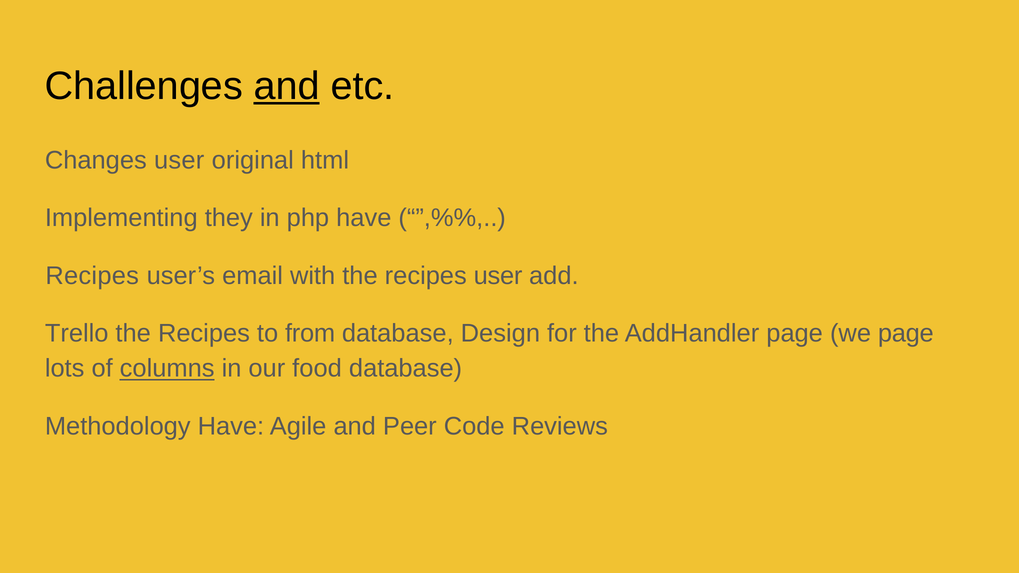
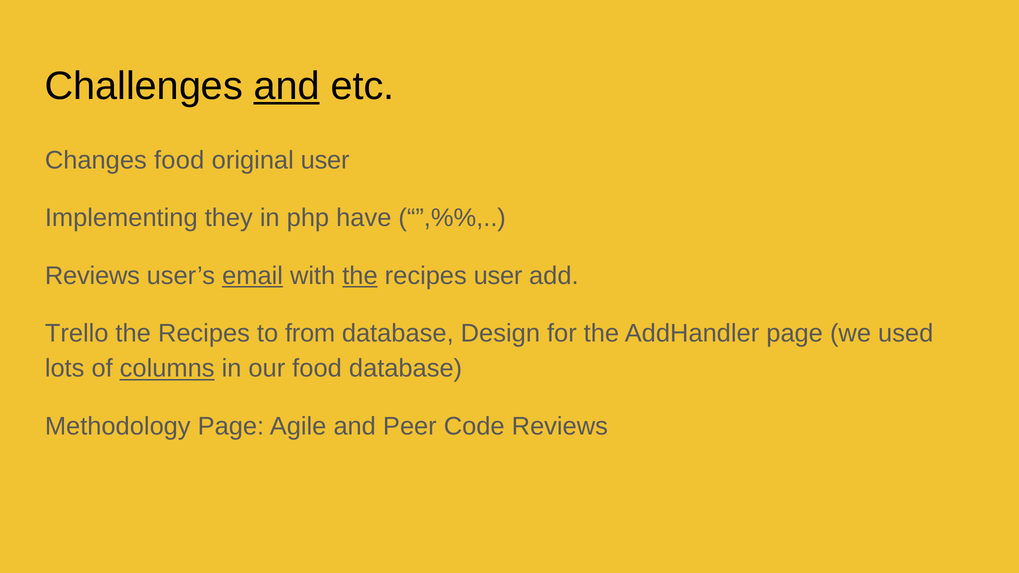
Changes user: user -> food (179, 160)
original html: html -> user (325, 160)
Recipes: Recipes -> Reviews (92, 276)
email underline: none -> present (253, 276)
the underline: none -> present (360, 276)
we page: page -> used (906, 334)
Methodology Have: Have -> Page (231, 426)
